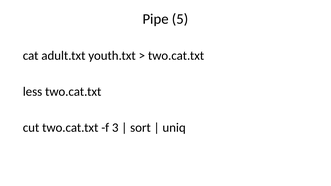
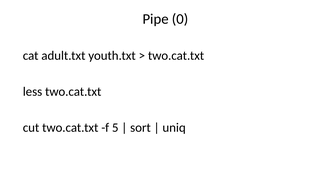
5: 5 -> 0 (180, 19)
3: 3 -> 5 (115, 128)
